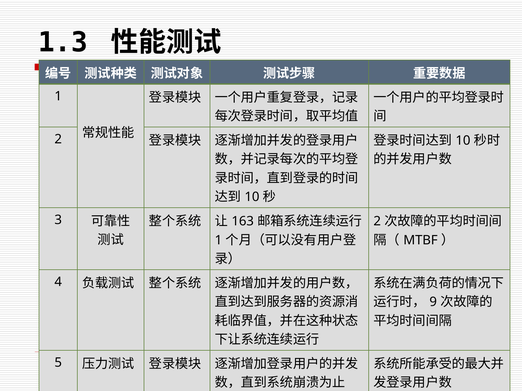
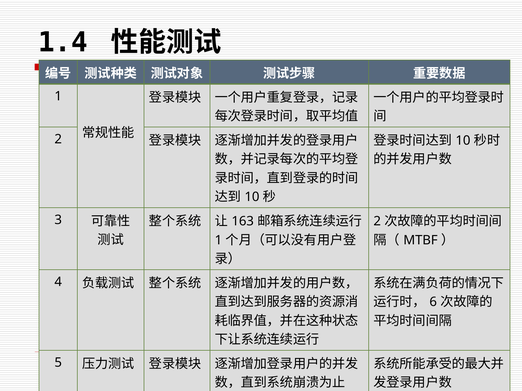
1.3: 1.3 -> 1.4 (63, 42)
9: 9 -> 6 (433, 302)
